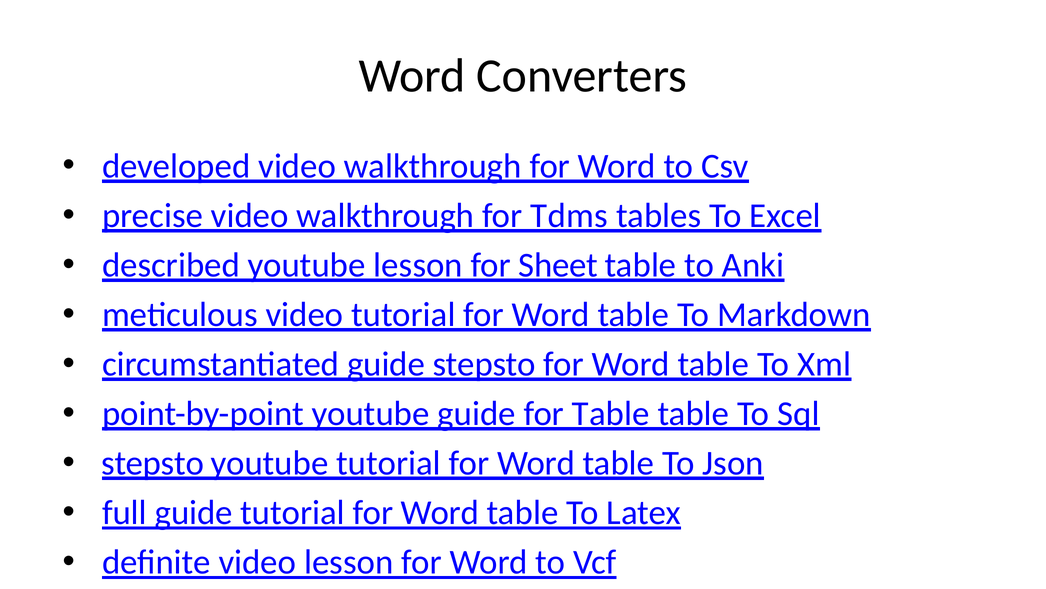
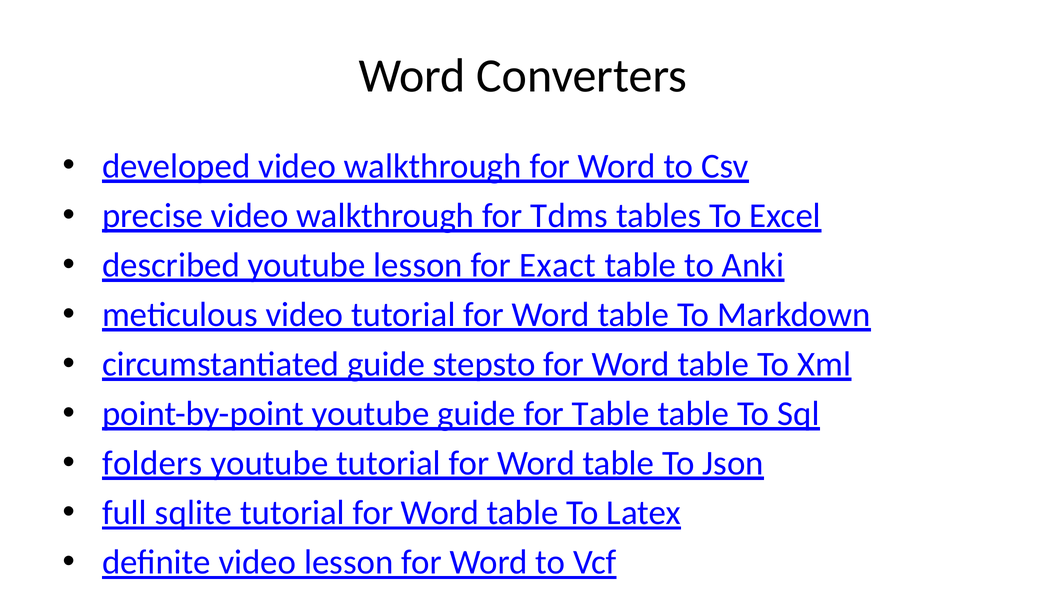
Sheet: Sheet -> Exact (558, 265)
stepsto: stepsto -> folders (152, 463)
full guide: guide -> sqlite (194, 512)
